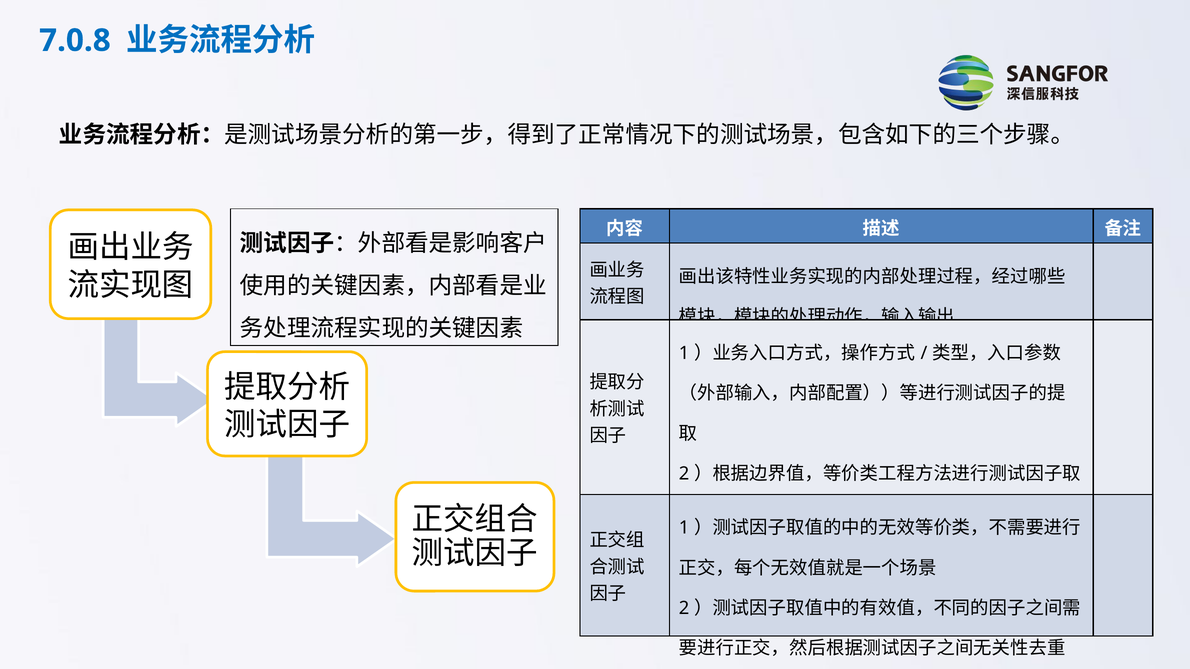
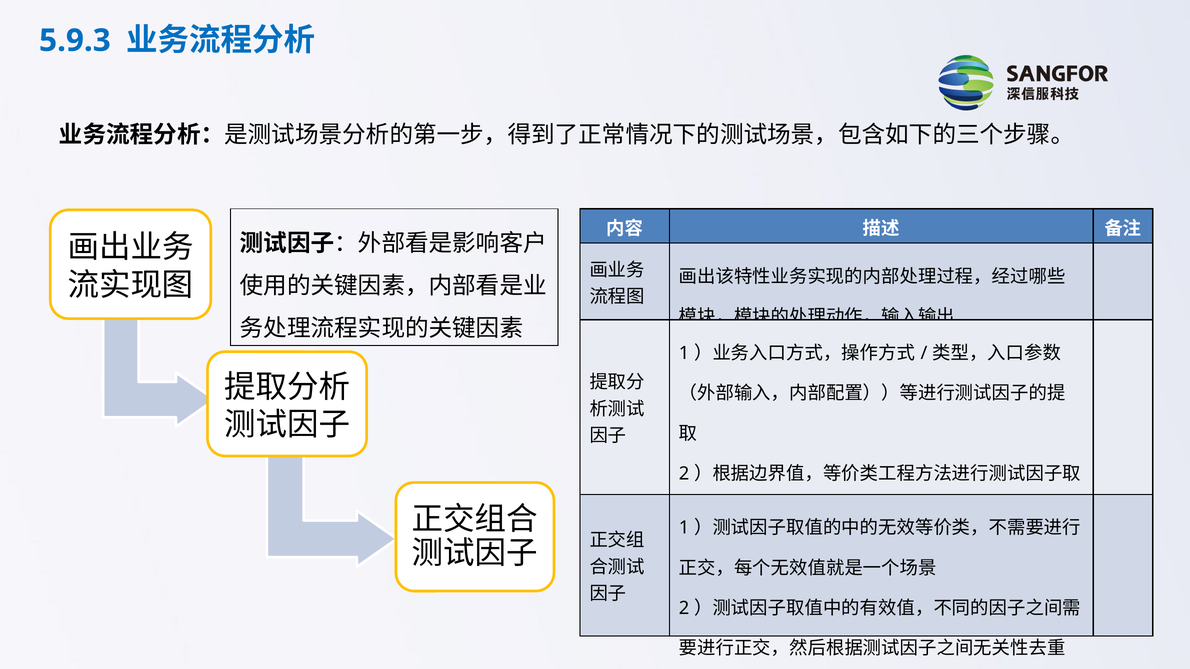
7.0.8: 7.0.8 -> 5.9.3 (75, 41)
